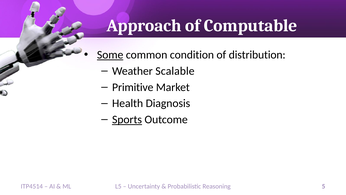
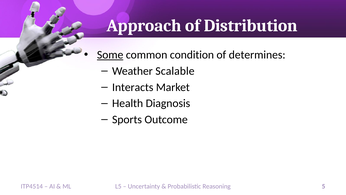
Computable: Computable -> Distribution (251, 26)
distribution: distribution -> determines (257, 55)
Primitive: Primitive -> Interacts (133, 87)
Sports underline: present -> none (127, 119)
